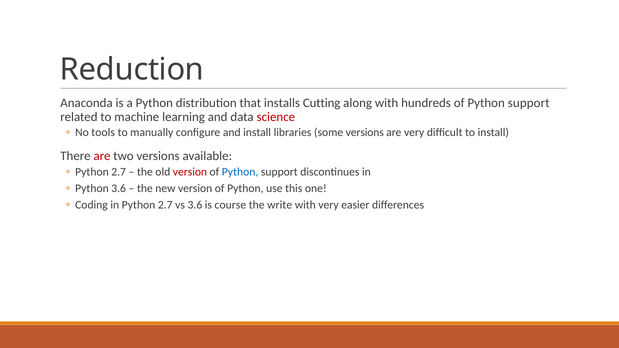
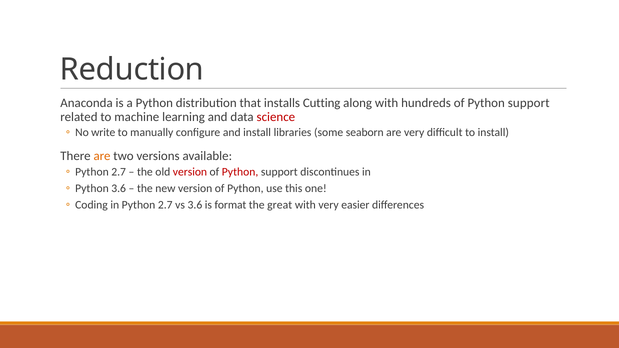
tools: tools -> write (103, 133)
some versions: versions -> seaborn (365, 133)
are colour: red -> orange (102, 156)
Python colour: blue -> red (240, 172)
course: course -> format (230, 205)
write: write -> great (280, 205)
